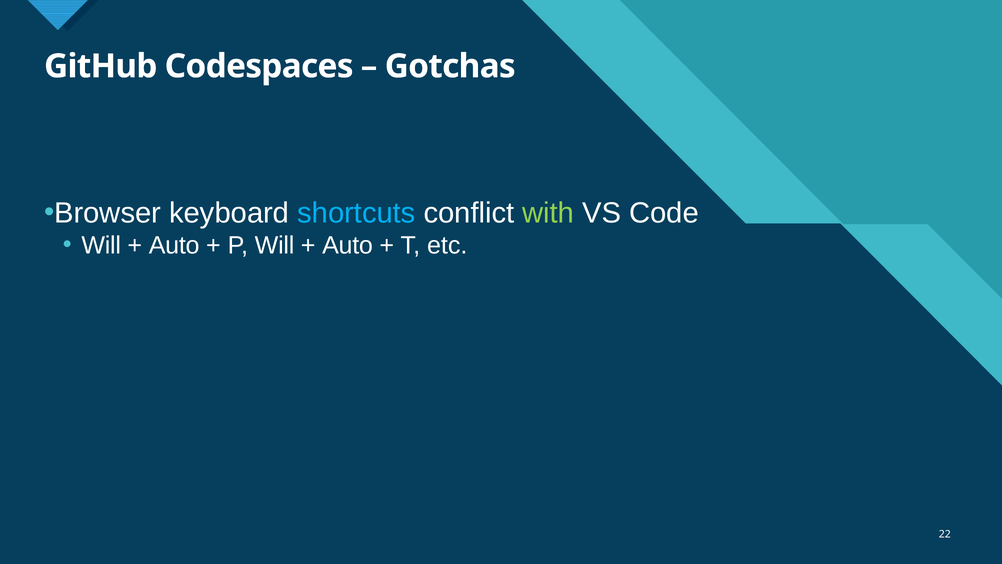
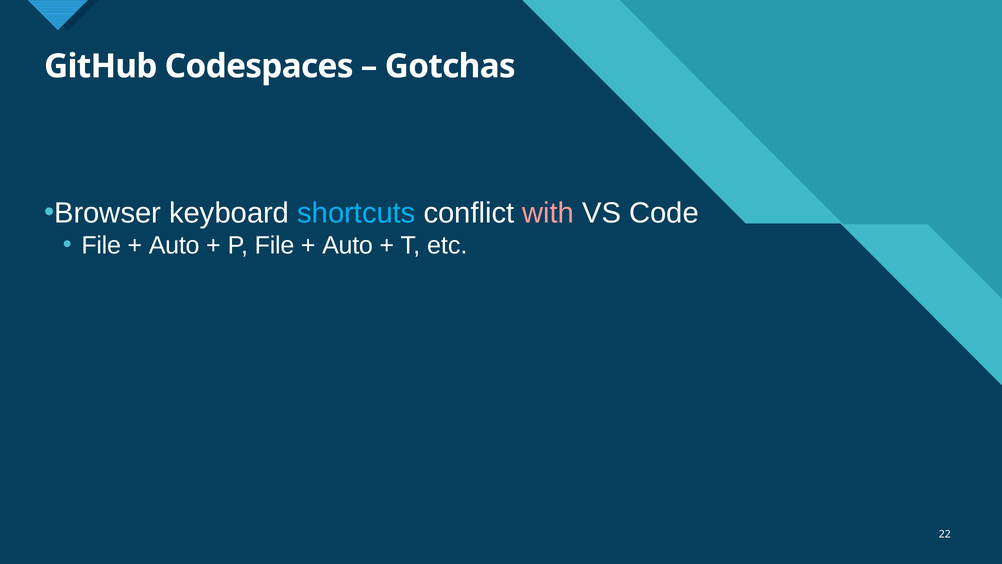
with colour: light green -> pink (548, 213)
Will: Will -> File (101, 245)
P Will: Will -> File (275, 245)
